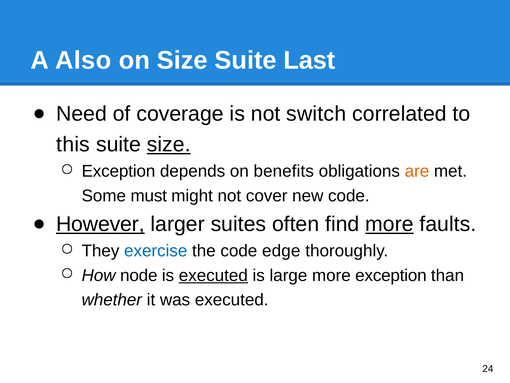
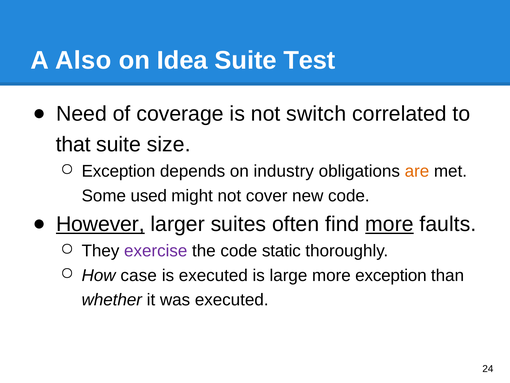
on Size: Size -> Idea (182, 60)
Last: Last -> Test (309, 60)
this: this -> that (73, 144)
size underline: present -> none (169, 144)
benefits: benefits -> industry (284, 171)
must: must -> used (149, 195)
exercise colour: blue -> purple (156, 251)
edge: edge -> static (281, 251)
node: node -> case (139, 275)
executed underline: present -> none (213, 275)
